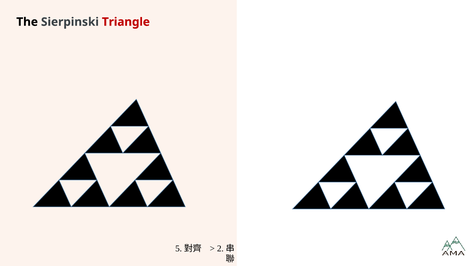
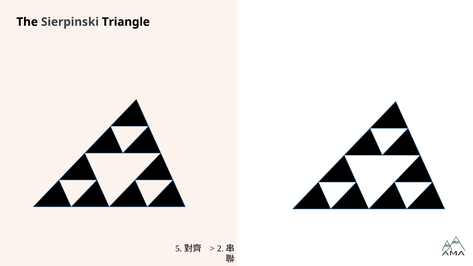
Triangle colour: red -> black (126, 22)
